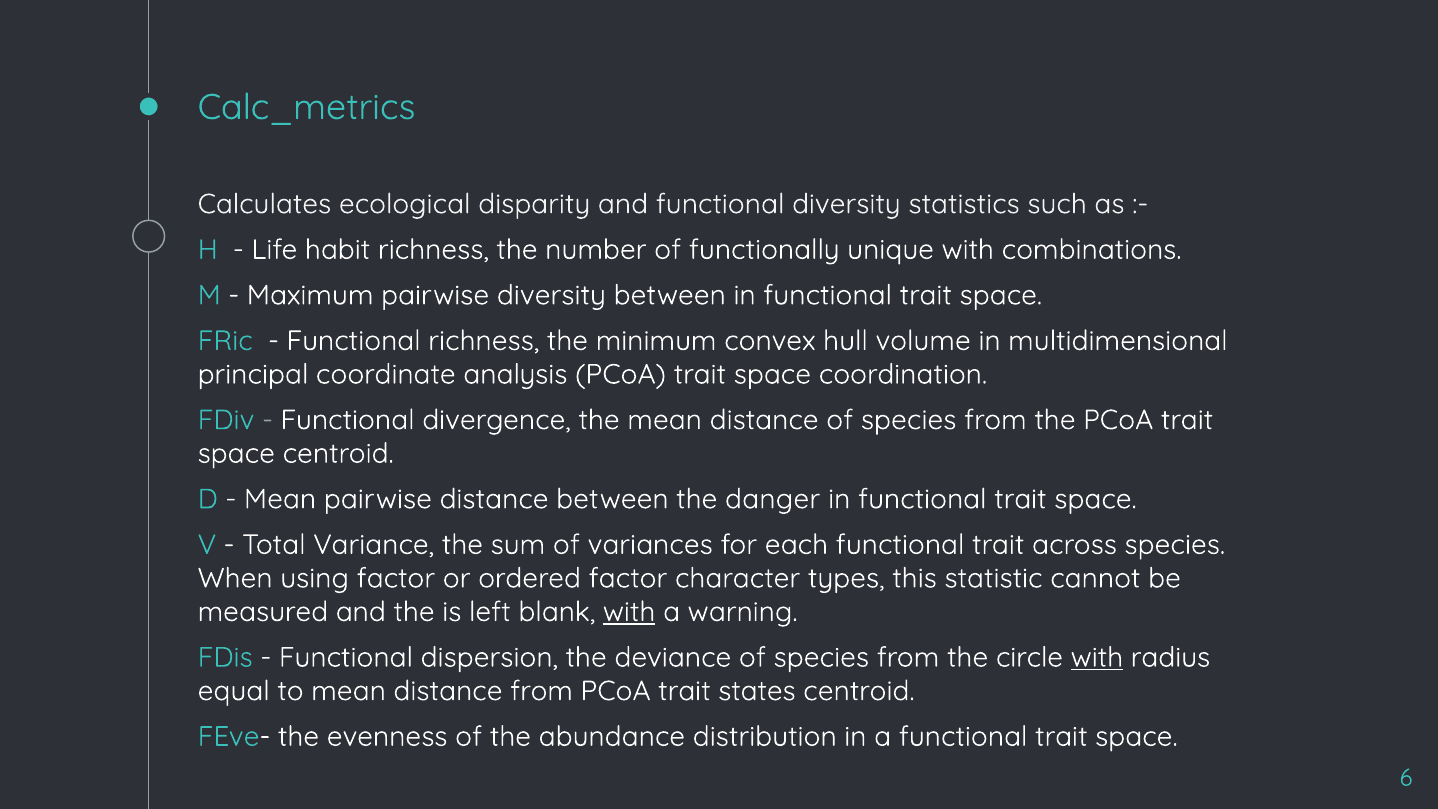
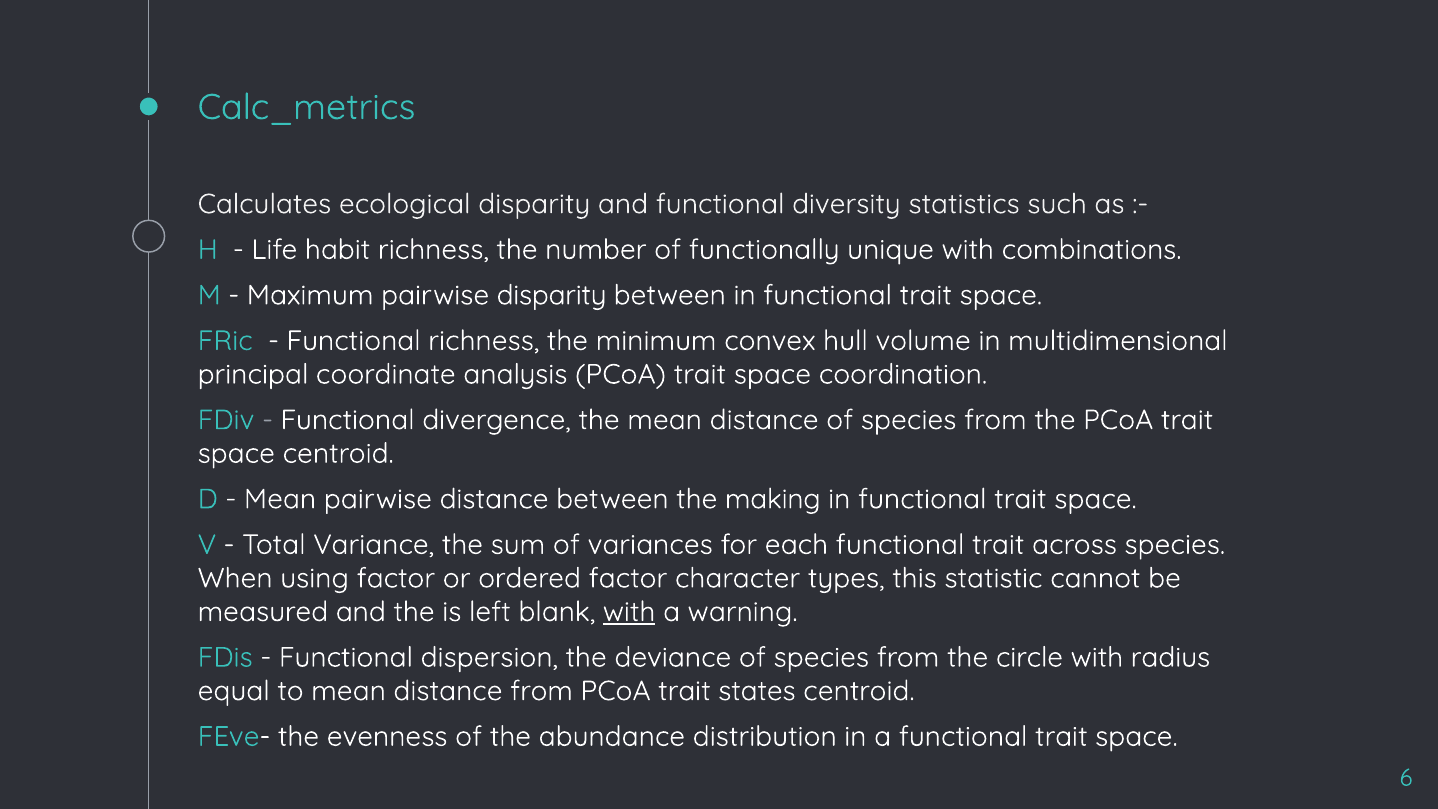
pairwise diversity: diversity -> disparity (552, 295)
danger: danger -> making (773, 499)
with underline: present -> none (1097, 657)
